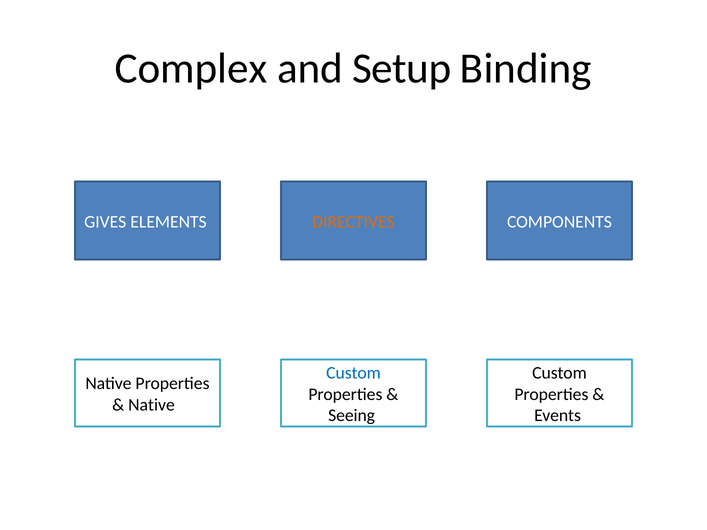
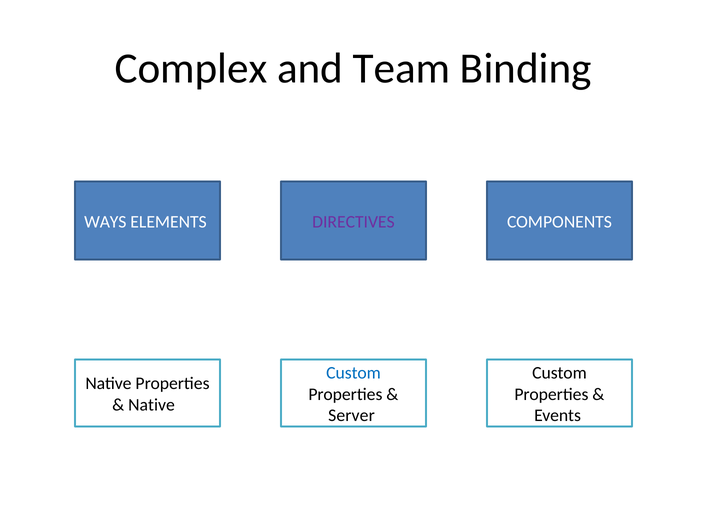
Setup: Setup -> Team (402, 68)
GIVES: GIVES -> WAYS (105, 222)
DIRECTIVES colour: orange -> purple (353, 222)
Seeing: Seeing -> Server (351, 416)
